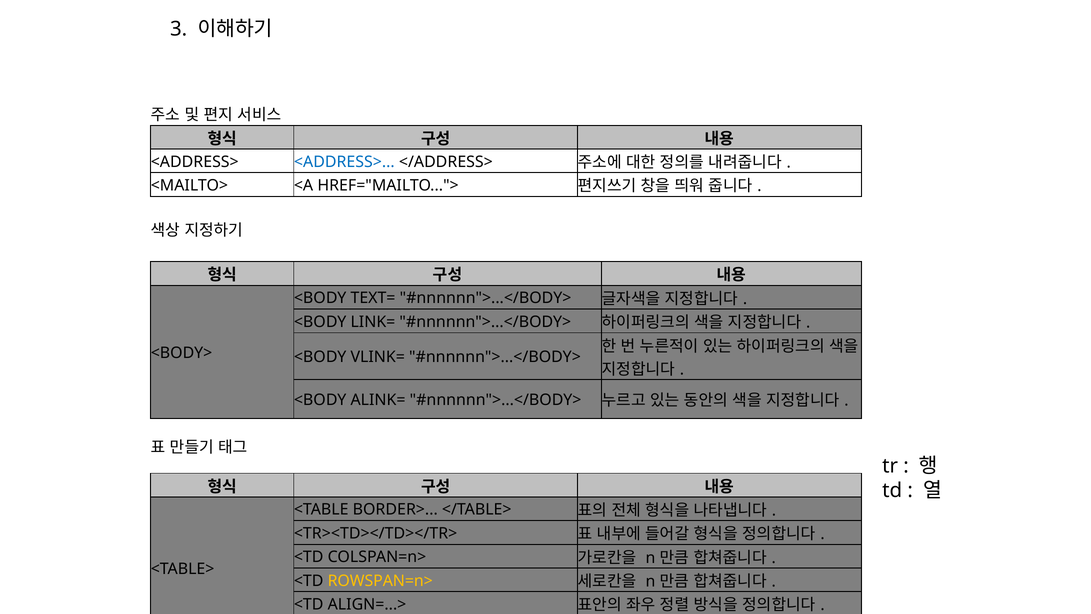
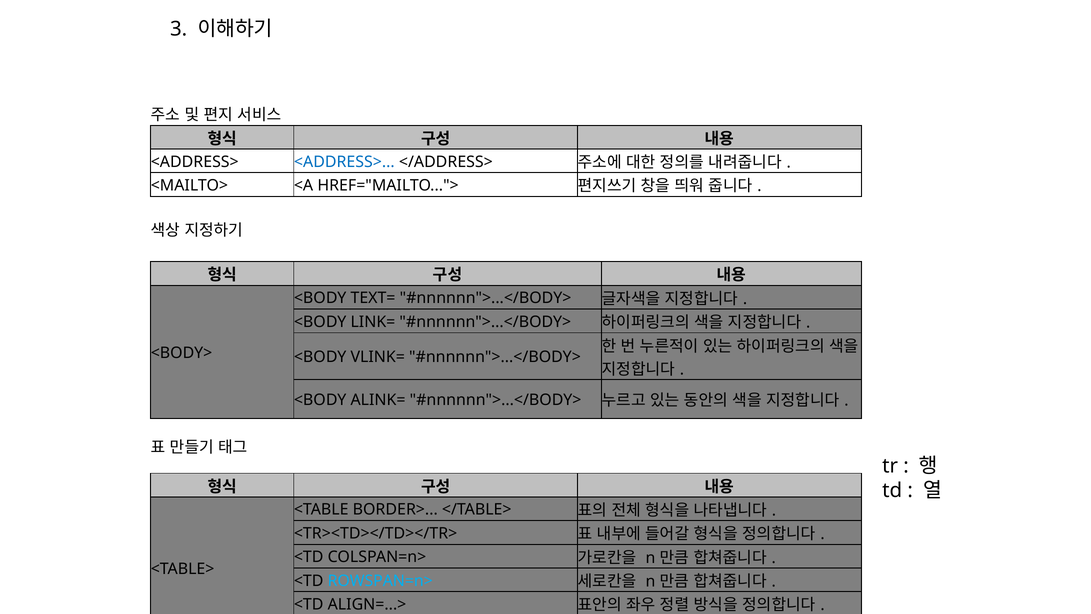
ROWSPAN=n> colour: yellow -> light blue (380, 581)
